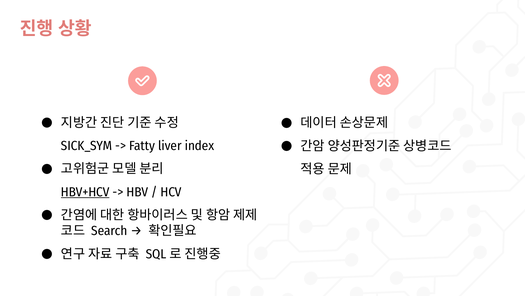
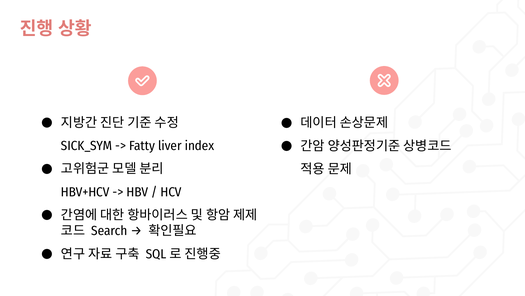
HBV+HCV underline: present -> none (85, 192)
